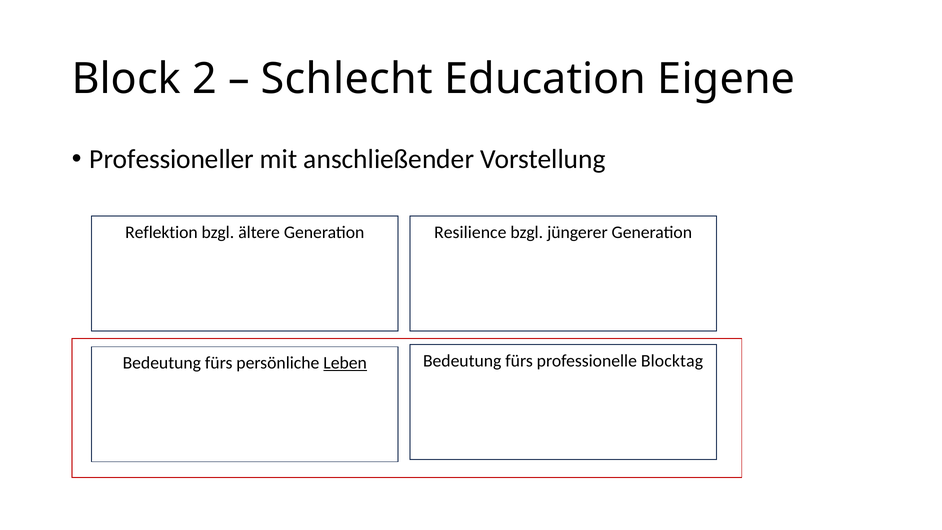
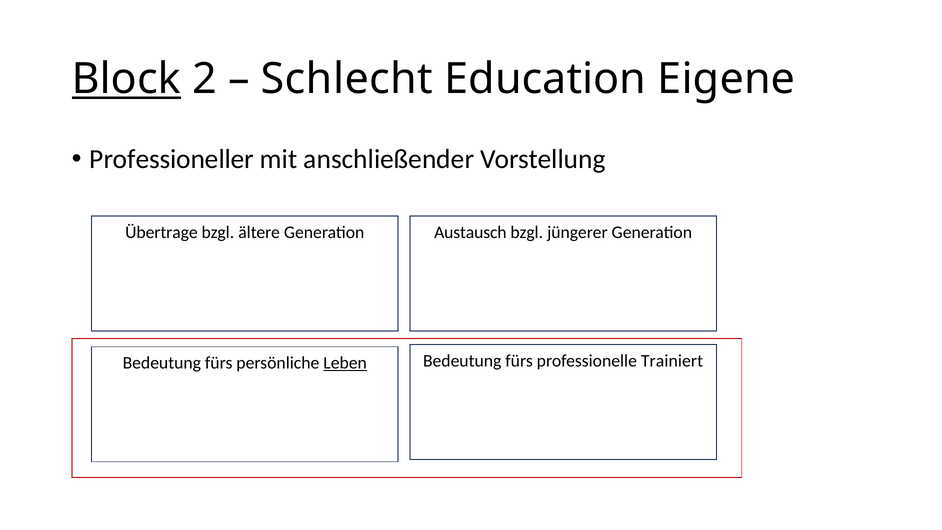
Block underline: none -> present (126, 79)
Reflektion: Reflektion -> Übertrage (161, 232)
Resilience: Resilience -> Austausch (470, 232)
Blocktag: Blocktag -> Trainiert (672, 361)
